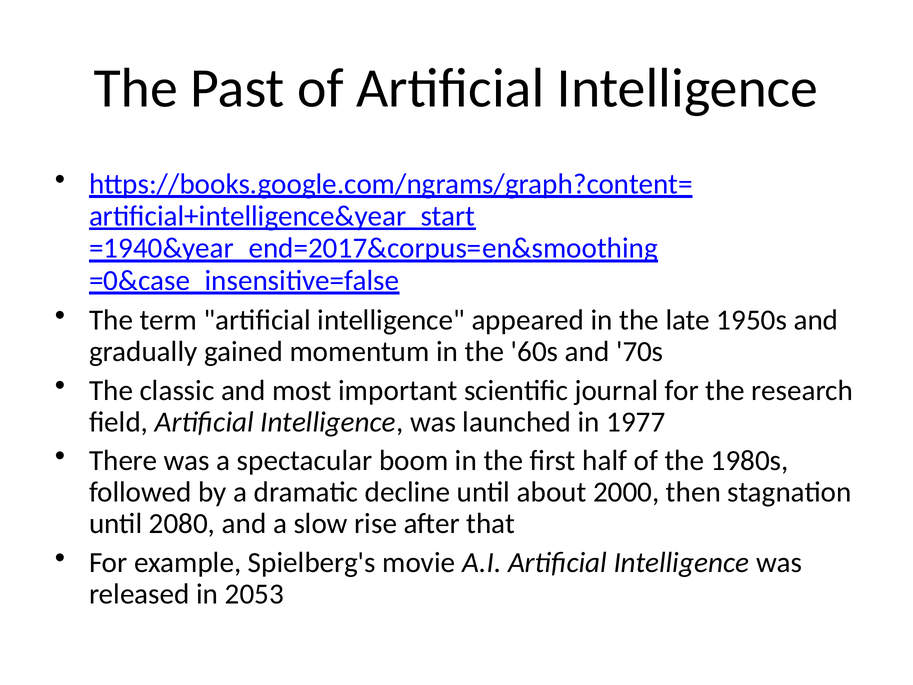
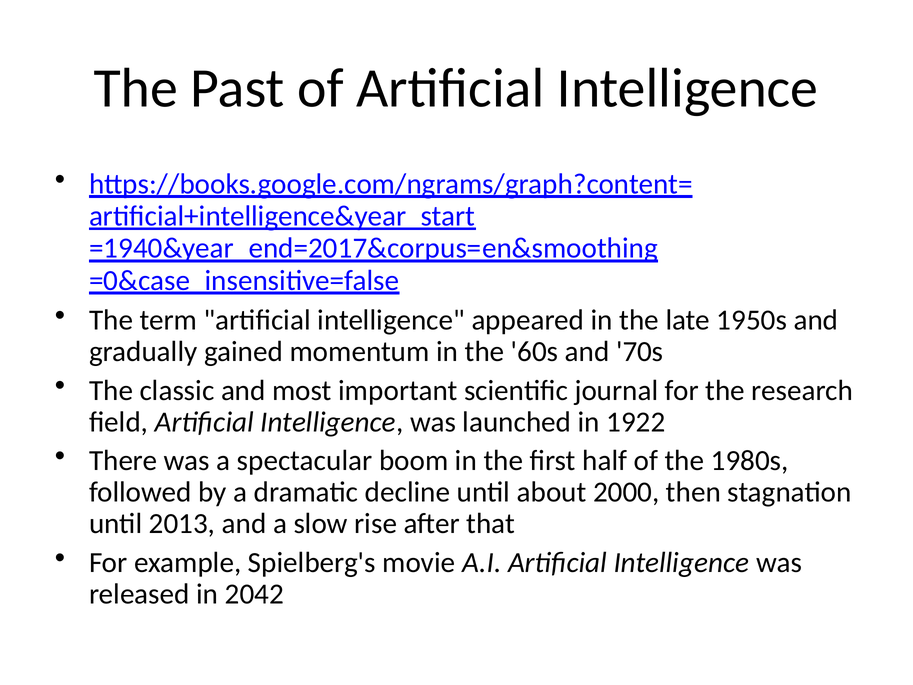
1977: 1977 -> 1922 (636, 422)
2080: 2080 -> 2013 (182, 524)
2053: 2053 -> 2042 (254, 594)
